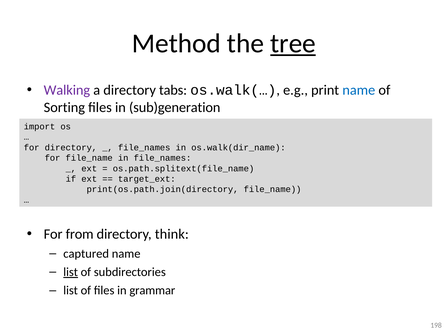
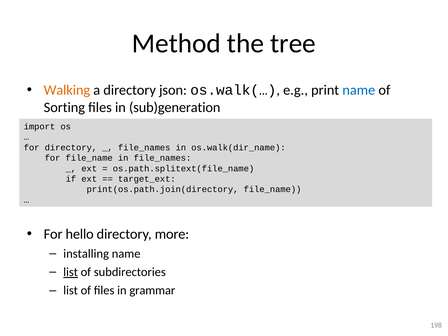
tree underline: present -> none (293, 43)
Walking colour: purple -> orange (67, 90)
tabs: tabs -> json (173, 90)
from: from -> hello (80, 234)
think: think -> more (172, 234)
captured: captured -> installing (86, 254)
